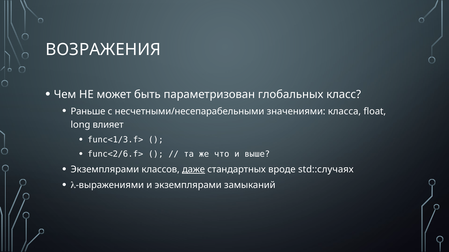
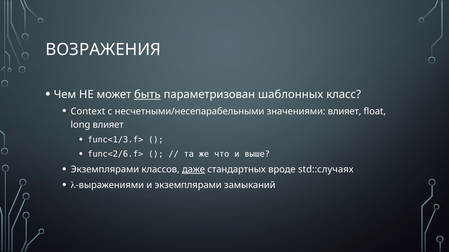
быть underline: none -> present (147, 95)
глобальных: глобальных -> шаблонных (291, 95)
Раньше: Раньше -> Context (88, 112)
значениями класса: класса -> влияет (345, 112)
